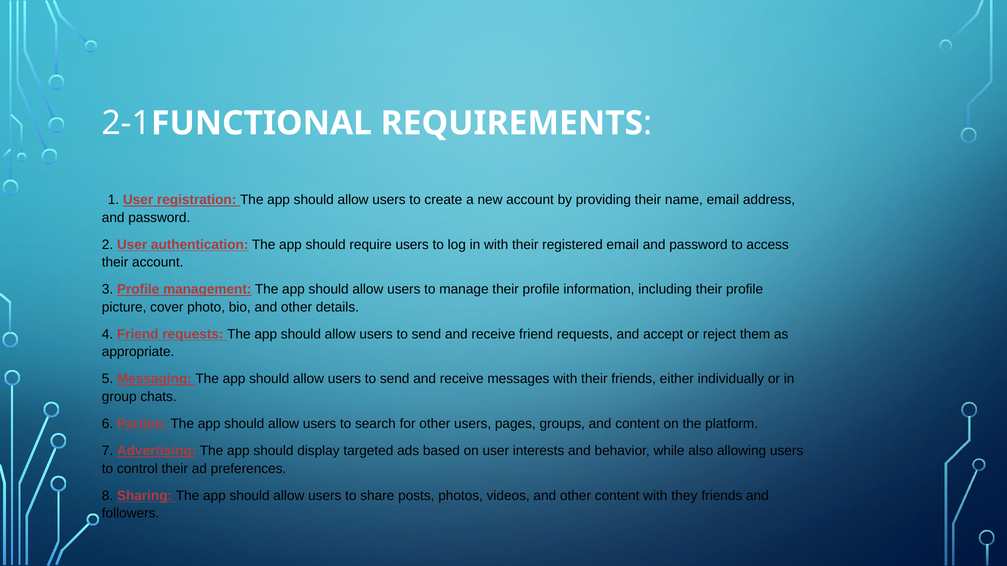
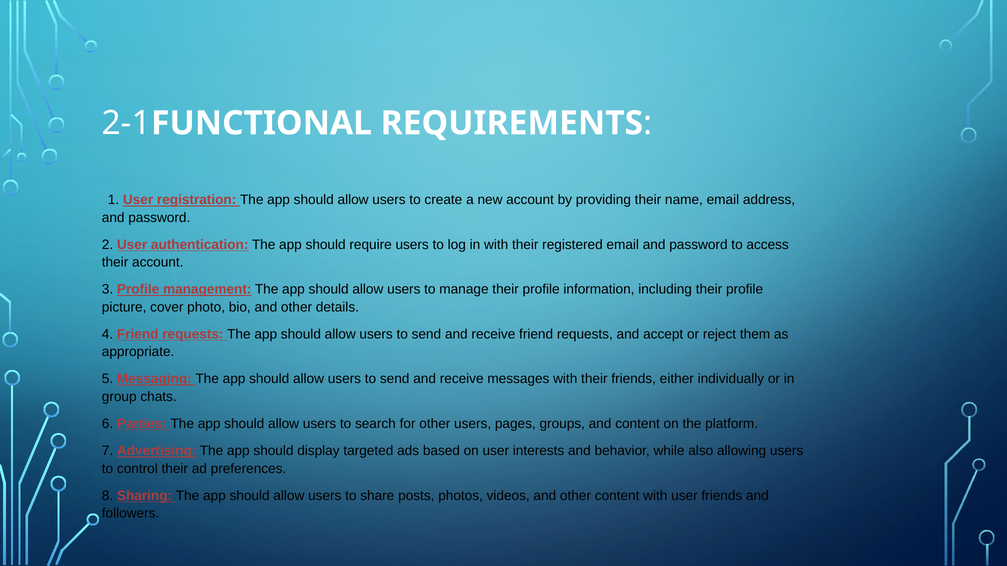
with they: they -> user (684, 496)
